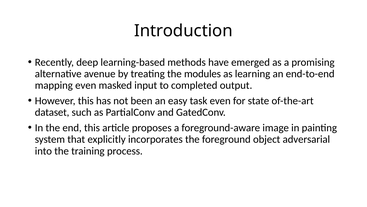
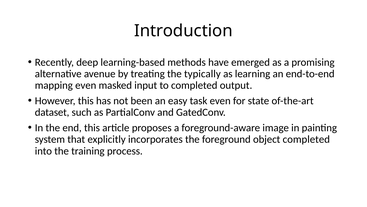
modules: modules -> typically (202, 74)
object adversarial: adversarial -> completed (306, 139)
